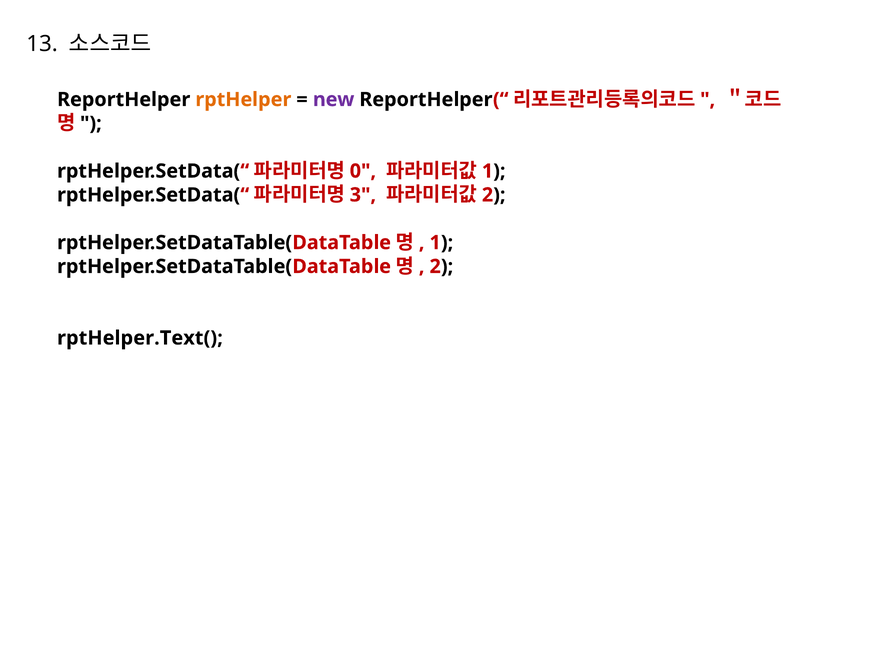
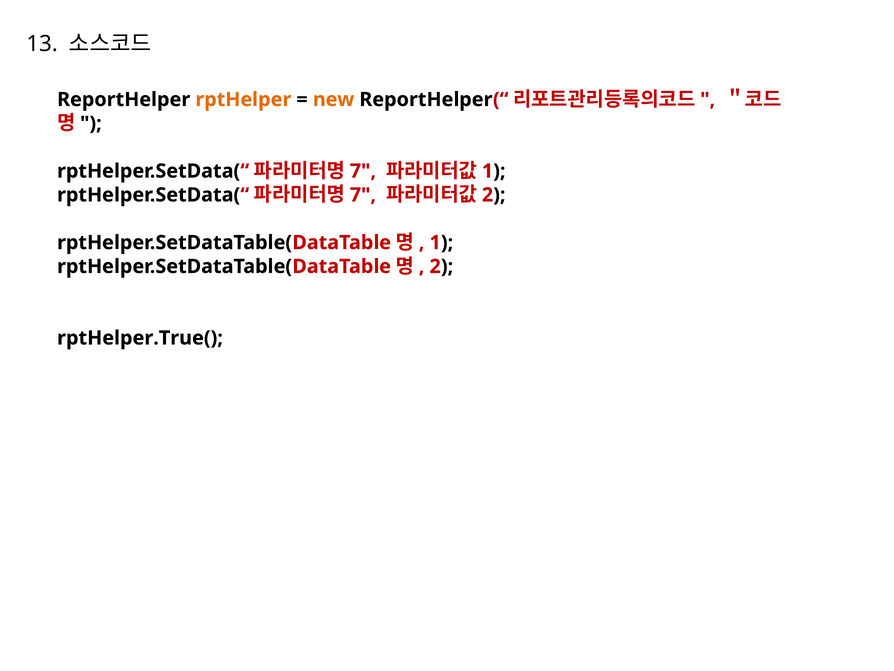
new colour: purple -> orange (334, 99)
0: 0 -> 7 (363, 171)
3: 3 -> 7 (363, 195)
rptHelper.Text(: rptHelper.Text( -> rptHelper.True( (140, 338)
